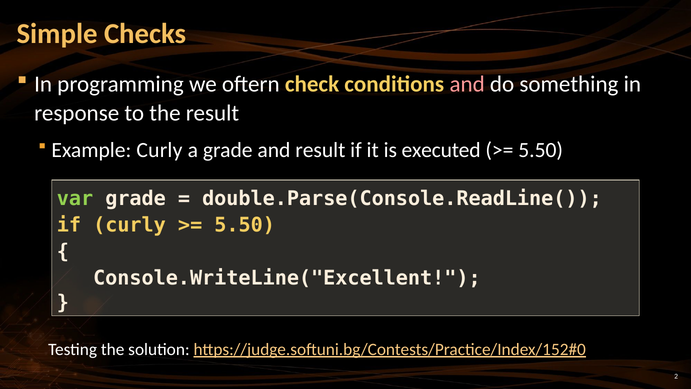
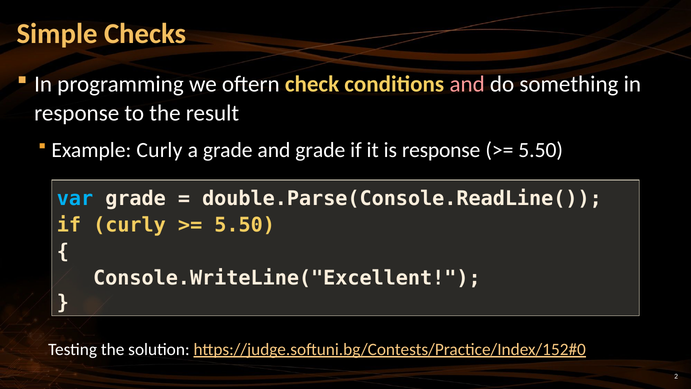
and result: result -> grade (320, 150)
is executed: executed -> response (441, 150)
var colour: light green -> light blue (75, 198)
